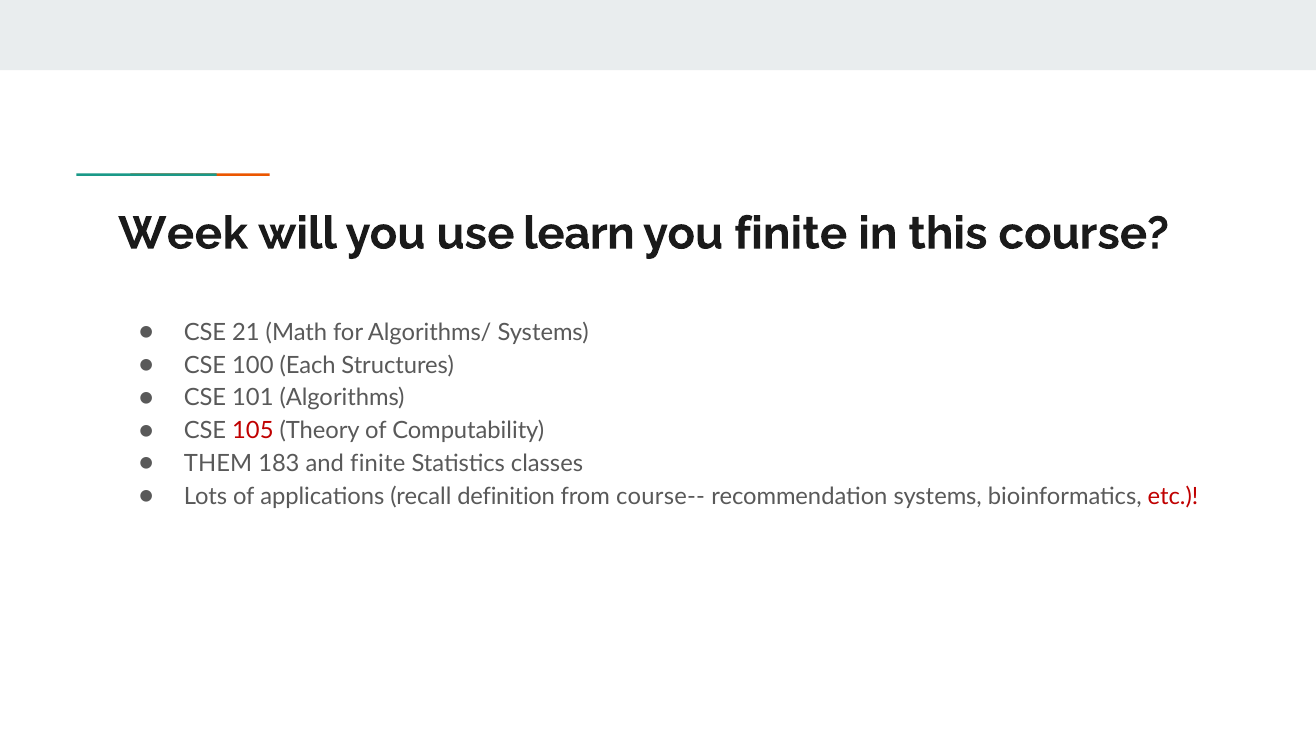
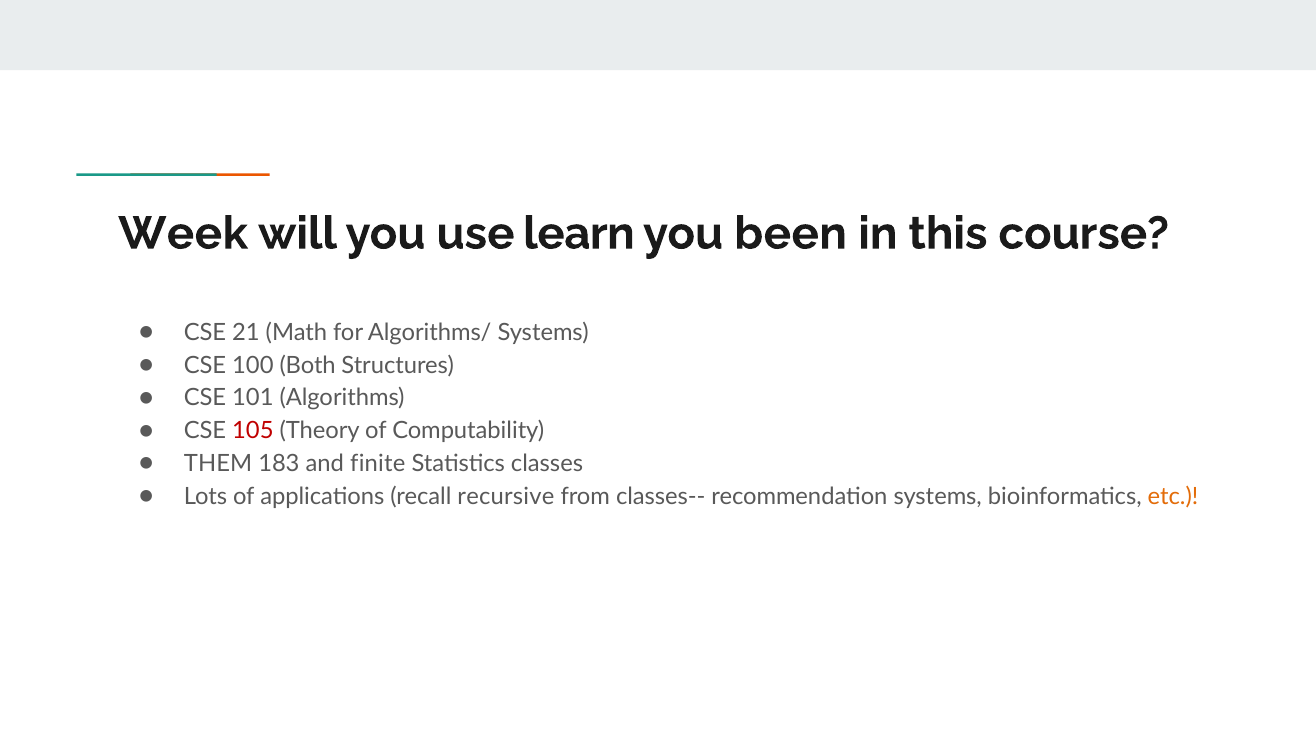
you finite: finite -> been (791, 234)
Each: Each -> Both (308, 365)
definition: definition -> recursive (506, 497)
course--: course-- -> classes-- (661, 497)
etc colour: red -> orange (1173, 497)
